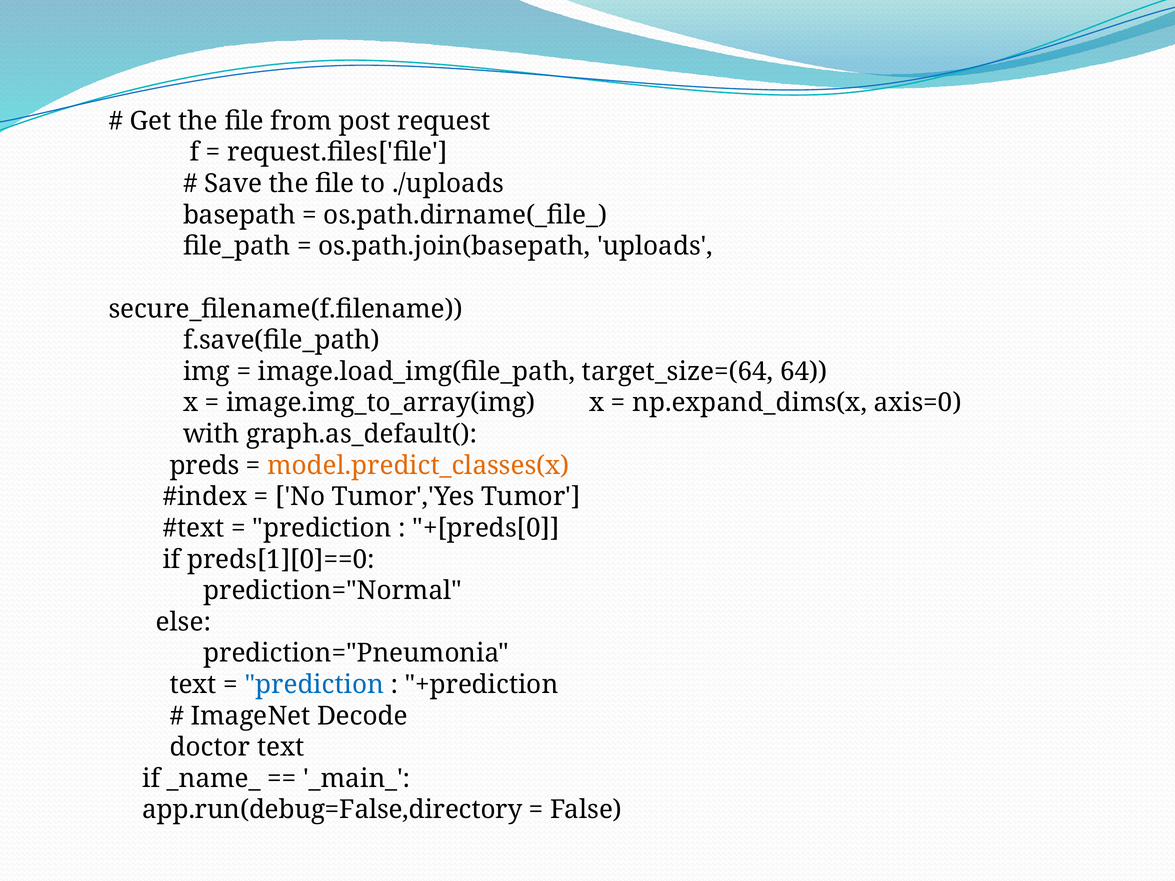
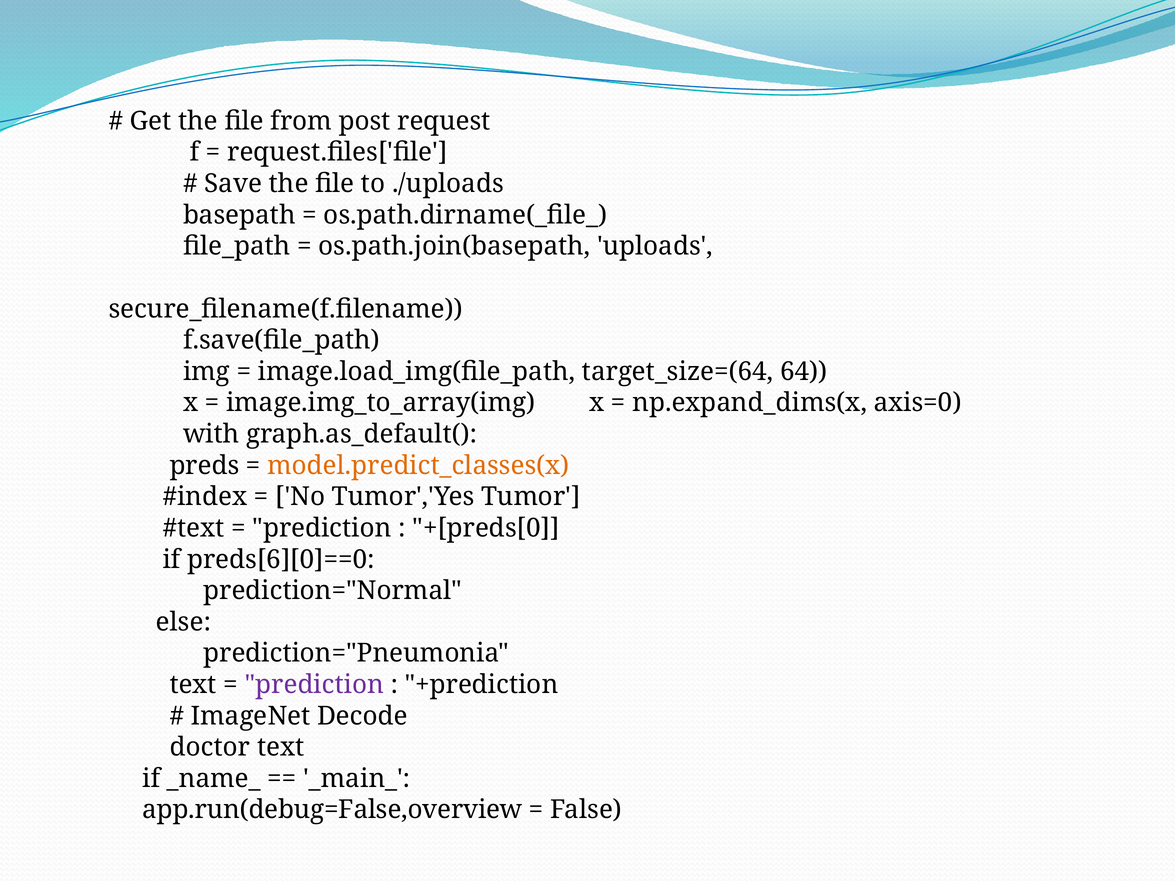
preds[1][0]==0: preds[1][0]==0 -> preds[6][0]==0 (281, 560)
prediction colour: blue -> purple (314, 685)
app.run(debug=False,directory: app.run(debug=False,directory -> app.run(debug=False,overview (332, 810)
